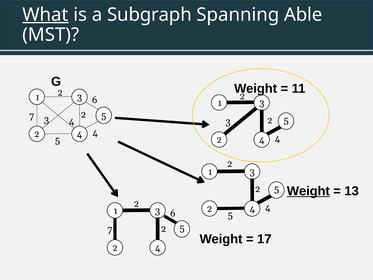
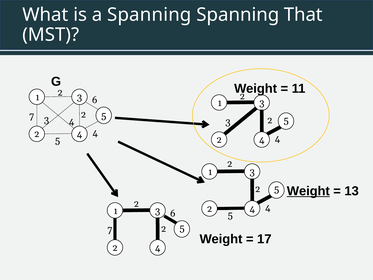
What underline: present -> none (45, 15)
a Subgraph: Subgraph -> Spanning (149, 15)
Able: Able -> That (303, 15)
